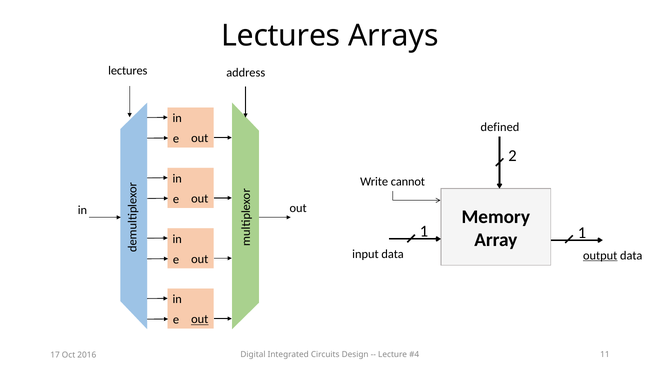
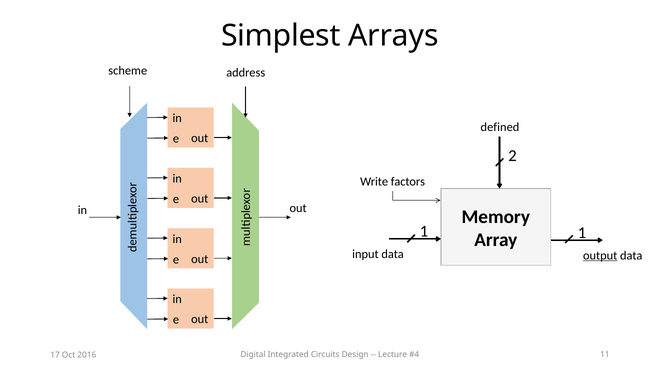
Lectures: Lectures -> Simplest (281, 36)
lectures: lectures -> scheme (128, 71)
cannot: cannot -> factors (408, 181)
out underline: present -> none (200, 319)
